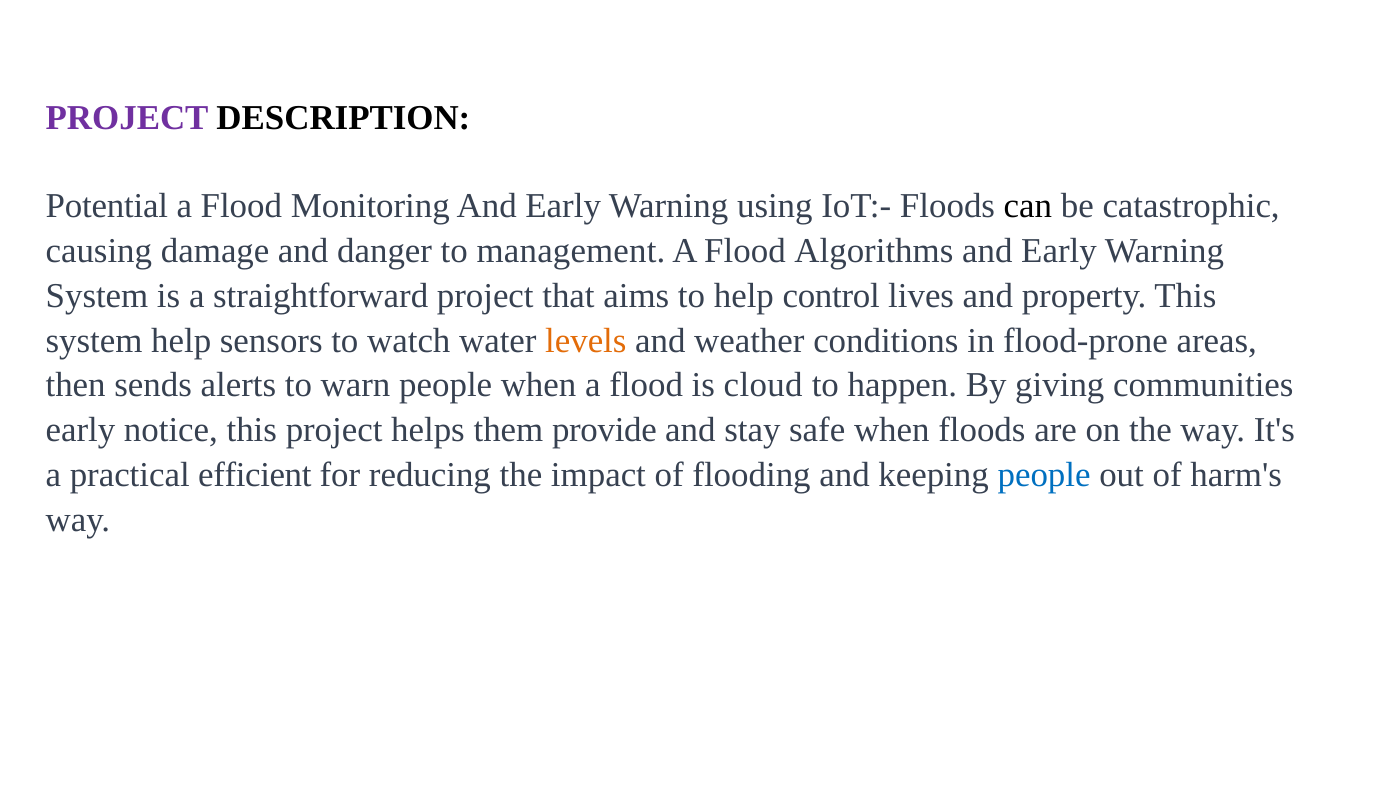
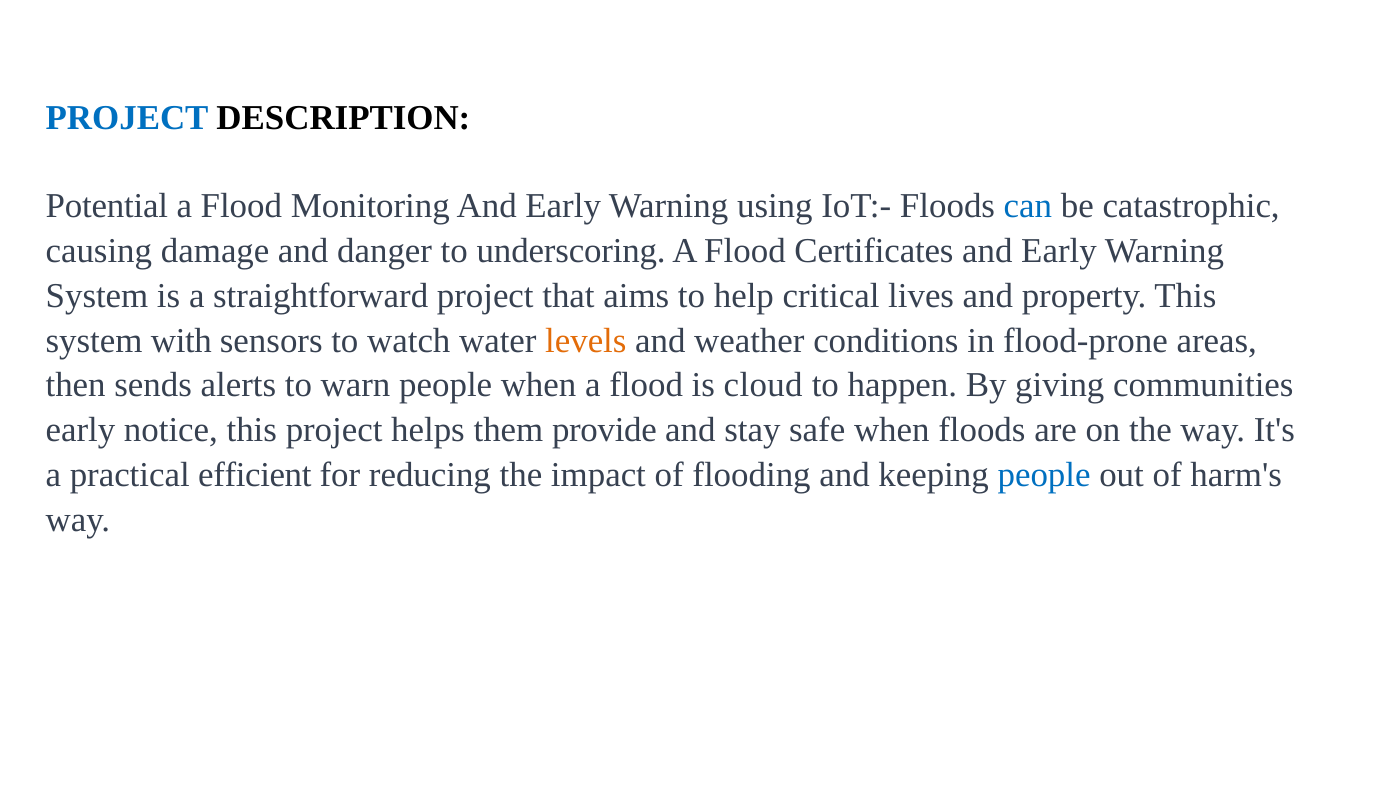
PROJECT colour: purple -> blue (127, 118)
can colour: black -> blue (1028, 206)
management: management -> underscoring (571, 251)
Algorithms: Algorithms -> Certificates (874, 251)
control: control -> critical (831, 296)
system help: help -> with (181, 341)
